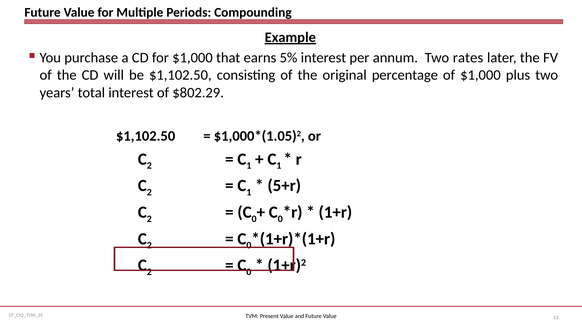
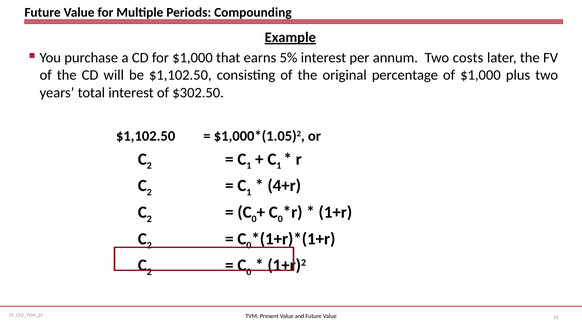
rates: rates -> costs (468, 58)
$802.29: $802.29 -> $302.50 (198, 93)
5+r: 5+r -> 4+r (284, 186)
